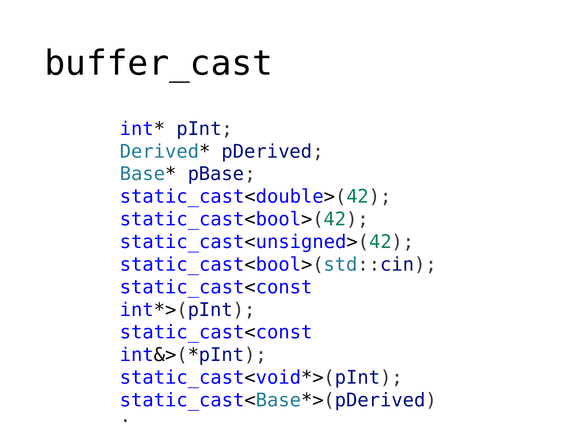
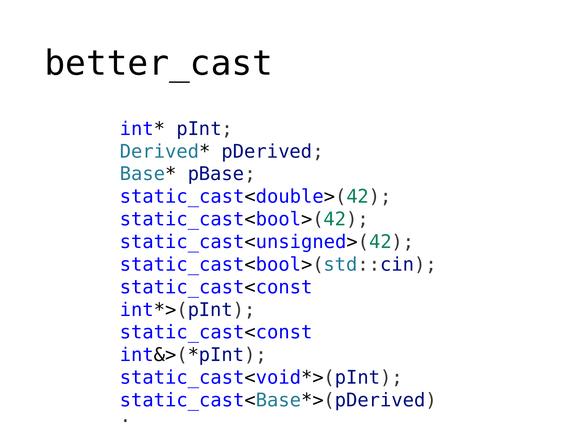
buffer_cast: buffer_cast -> better_cast (159, 63)
